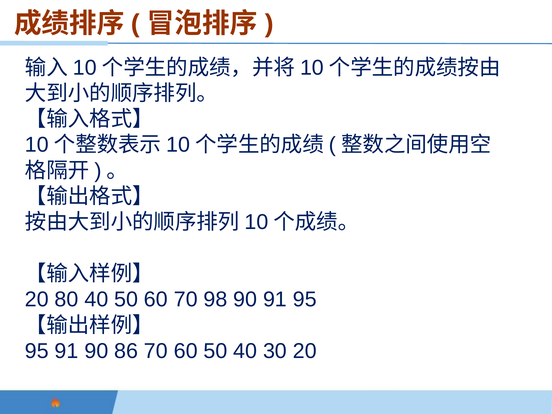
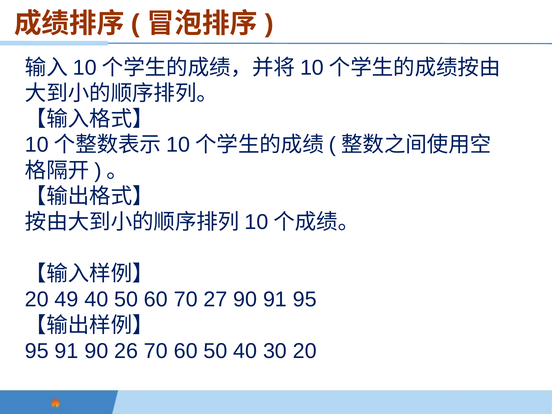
80: 80 -> 49 (67, 300)
98: 98 -> 27 (215, 300)
86: 86 -> 26 (126, 351)
